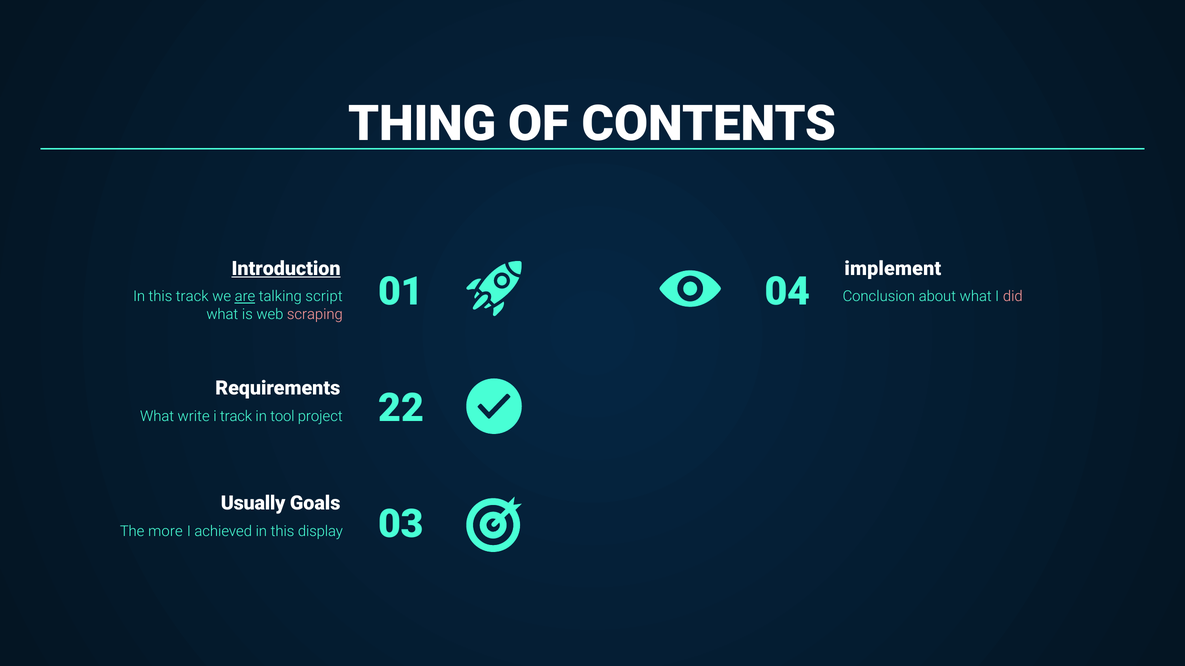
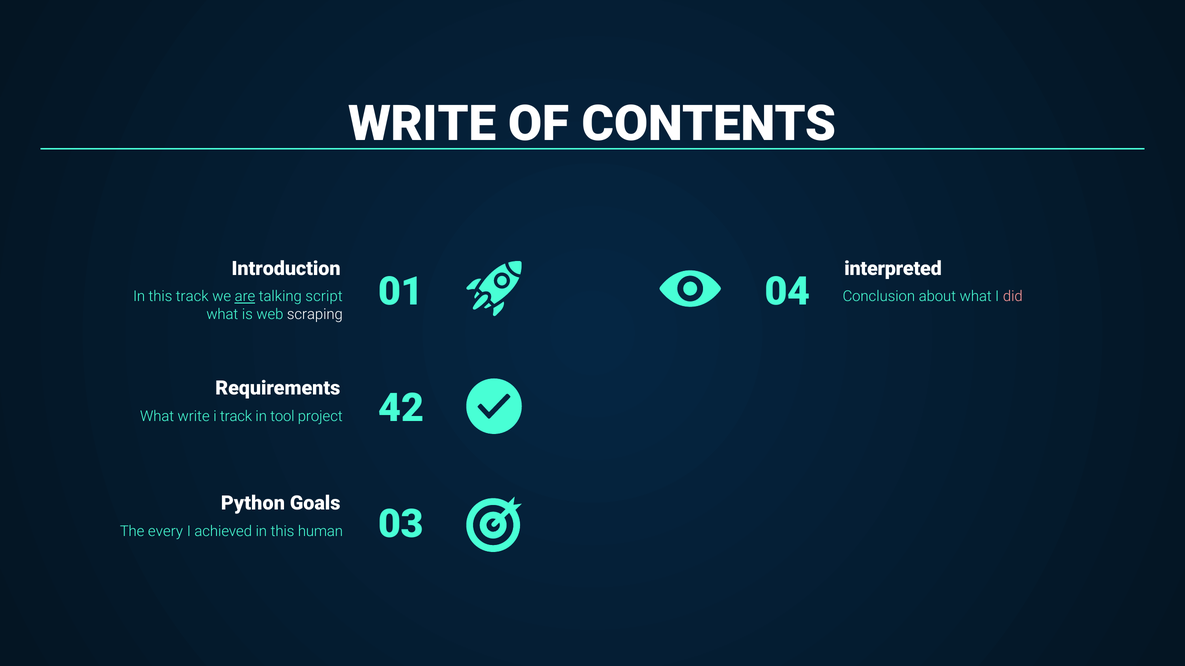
THING: THING -> WRITE (422, 124)
Introduction underline: present -> none (286, 269)
implement: implement -> interpreted (893, 269)
scraping colour: pink -> white (315, 315)
22: 22 -> 42 (401, 408)
Usually: Usually -> Python (253, 504)
more: more -> every (165, 532)
display: display -> human (320, 532)
